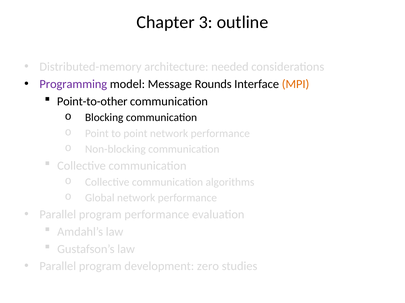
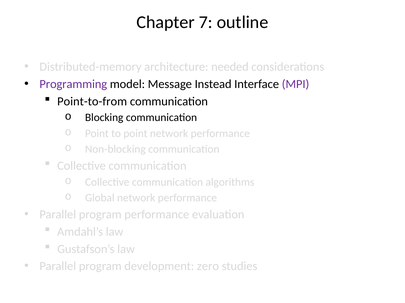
3: 3 -> 7 (206, 22)
Rounds: Rounds -> Instead (213, 84)
MPI colour: orange -> purple (296, 84)
Point-to-other: Point-to-other -> Point-to-from (92, 102)
